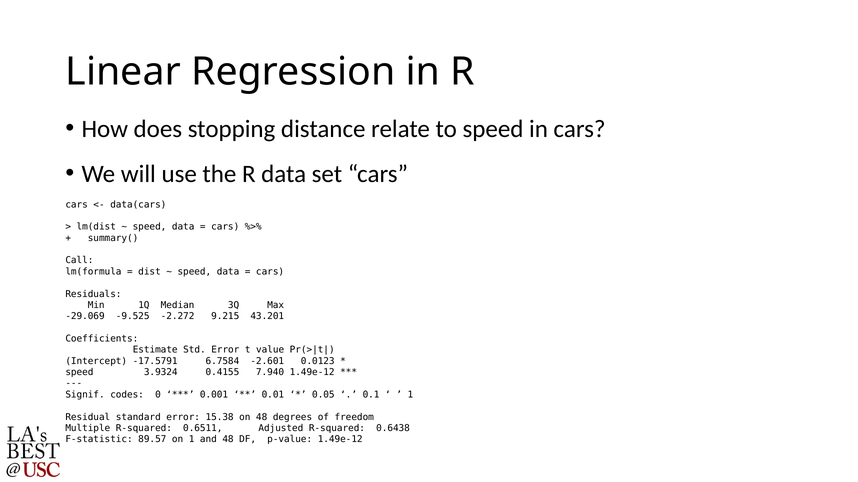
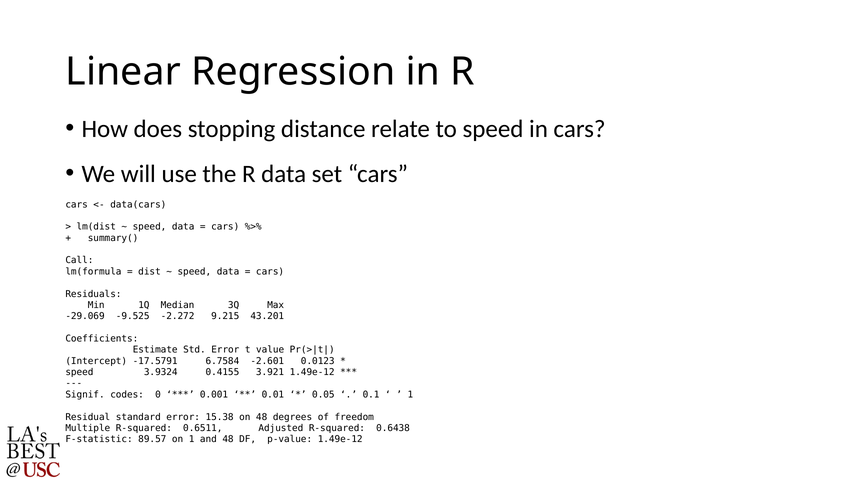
7.940: 7.940 -> 3.921 (270, 373)
